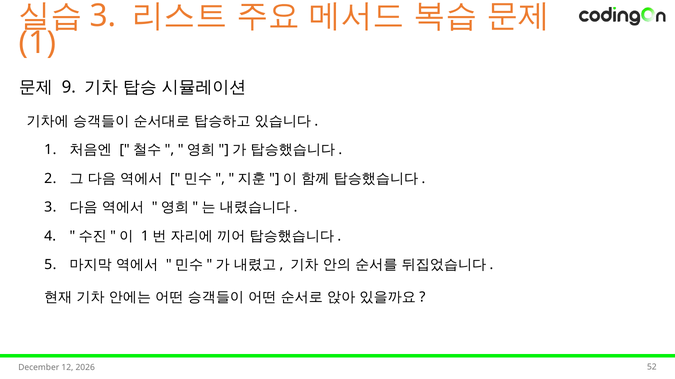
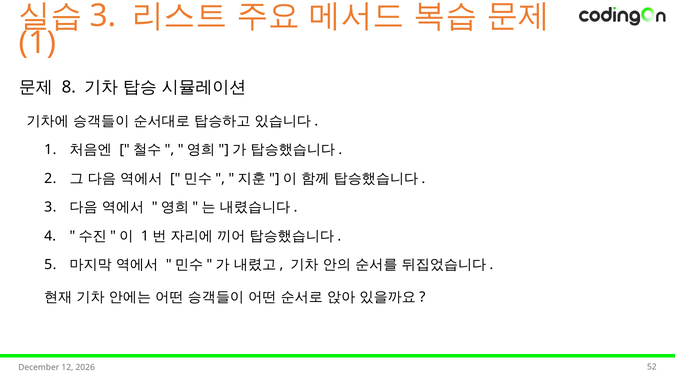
9: 9 -> 8 (69, 87)
